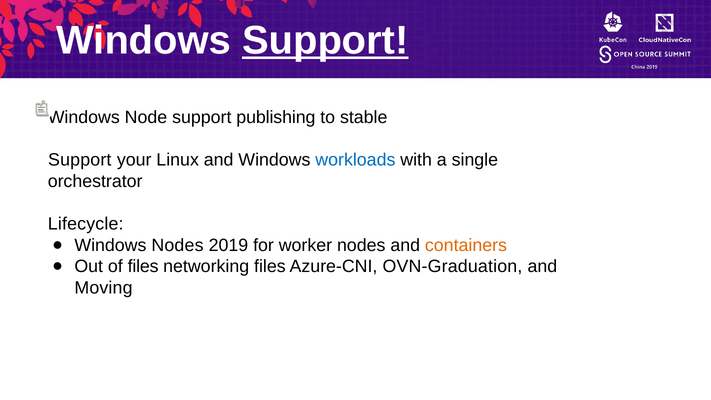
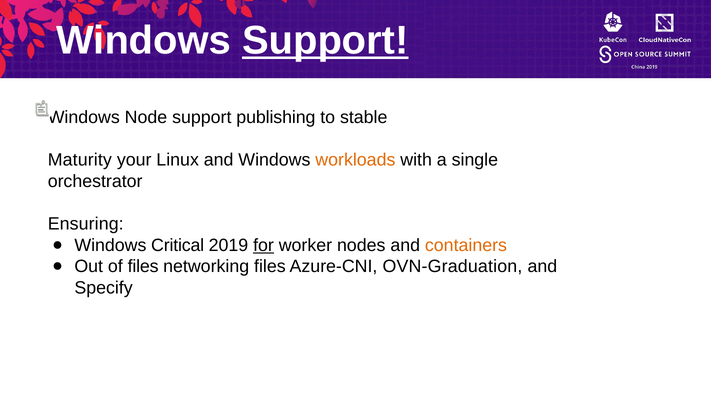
Support: Support -> Maturity (80, 160)
workloads colour: blue -> orange (355, 160)
Lifecycle: Lifecycle -> Ensuring (86, 224)
Windows Nodes: Nodes -> Critical (178, 245)
for underline: none -> present (264, 245)
Moving: Moving -> Specify (104, 288)
